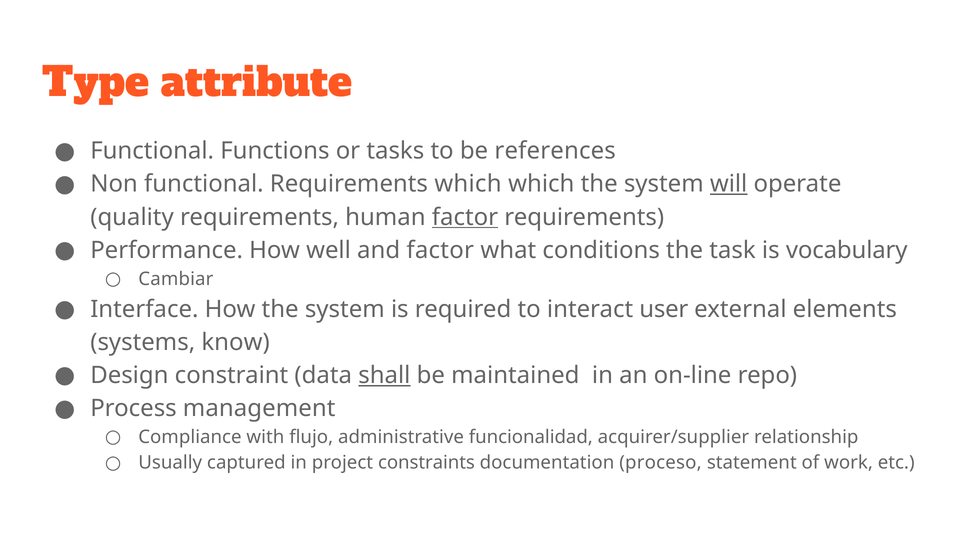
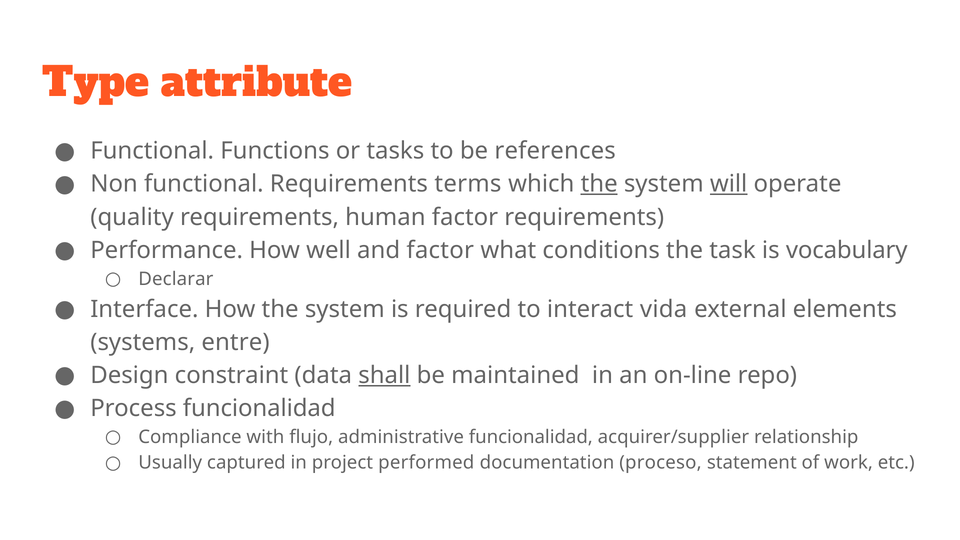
Requirements which: which -> terms (468, 184)
the underline: none -> present (599, 184)
factor underline: present -> none (465, 217)
Cambiar: Cambiar -> Declarar (176, 279)
user: user -> vida (664, 309)
know: know -> entre (236, 342)
Process management: management -> funcionalidad (259, 408)
constraints: constraints -> performed (426, 463)
